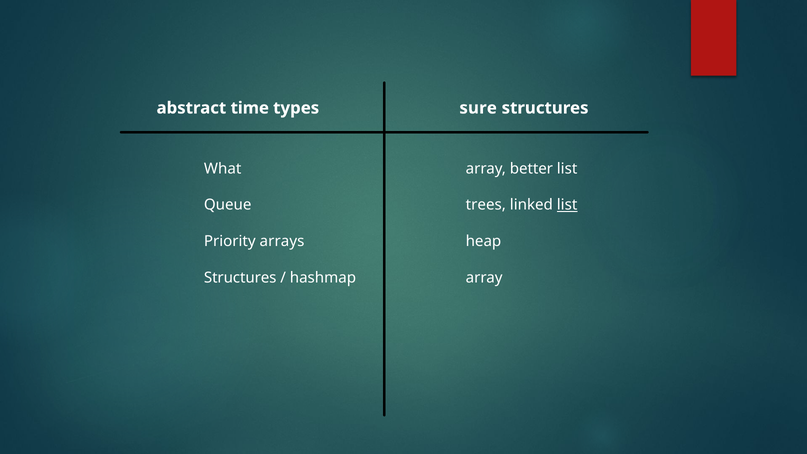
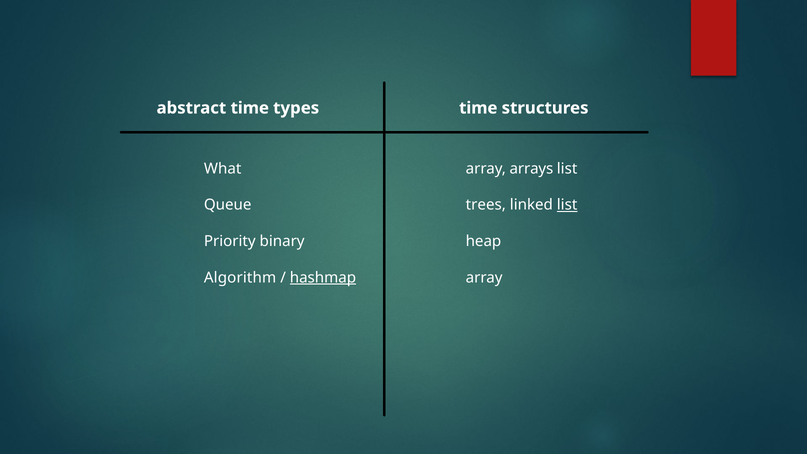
types sure: sure -> time (478, 108)
better: better -> arrays (531, 169)
arrays: arrays -> binary (282, 241)
Structures: Structures -> Algorithm (240, 278)
hashmap underline: none -> present (323, 278)
